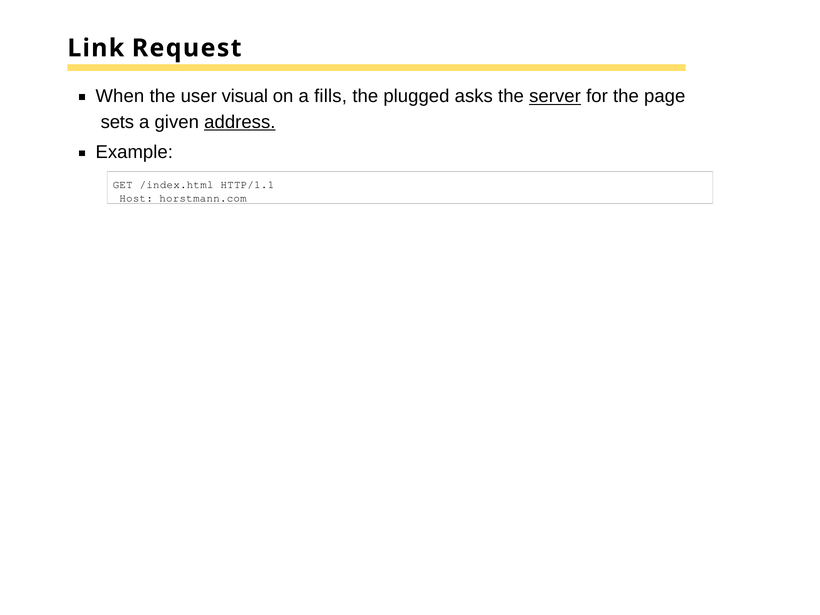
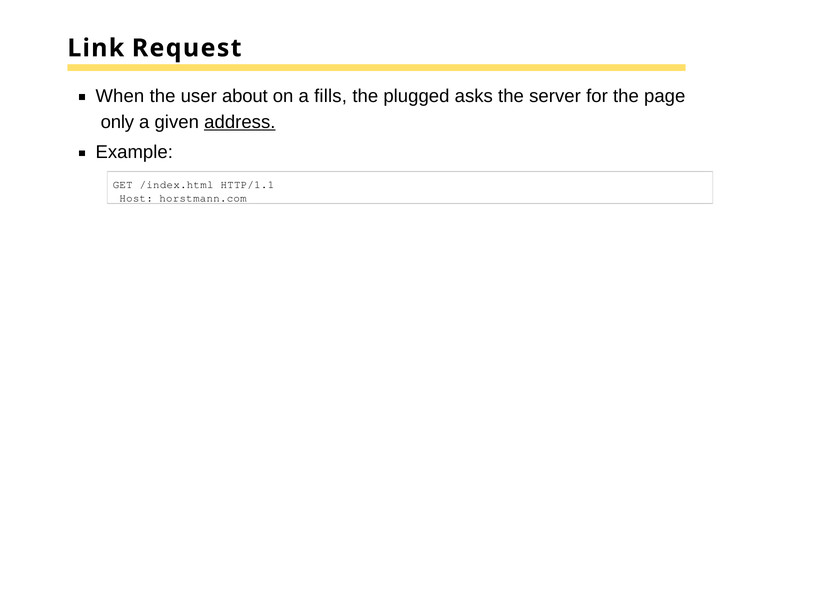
visual: visual -> about (245, 96)
server underline: present -> none (555, 96)
sets: sets -> only (117, 122)
